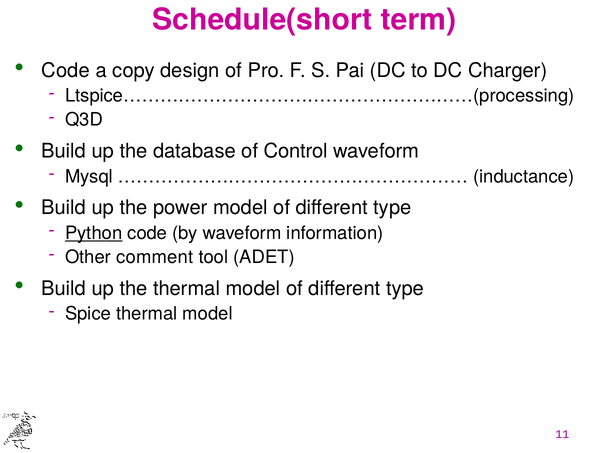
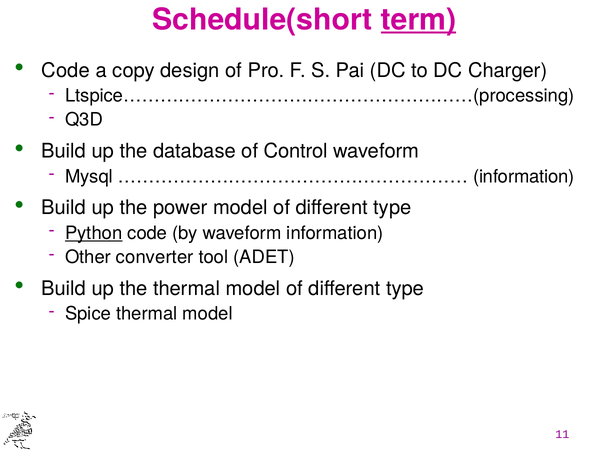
term underline: none -> present (418, 20)
inductance: inductance -> information (524, 176)
comment: comment -> converter (155, 257)
